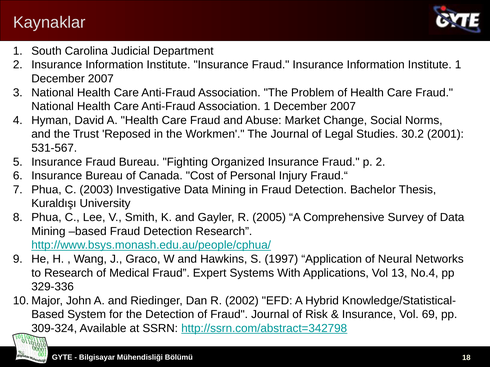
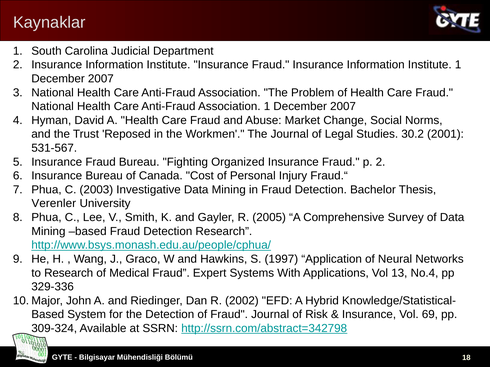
Kuraldışı: Kuraldışı -> Verenler (54, 204)
